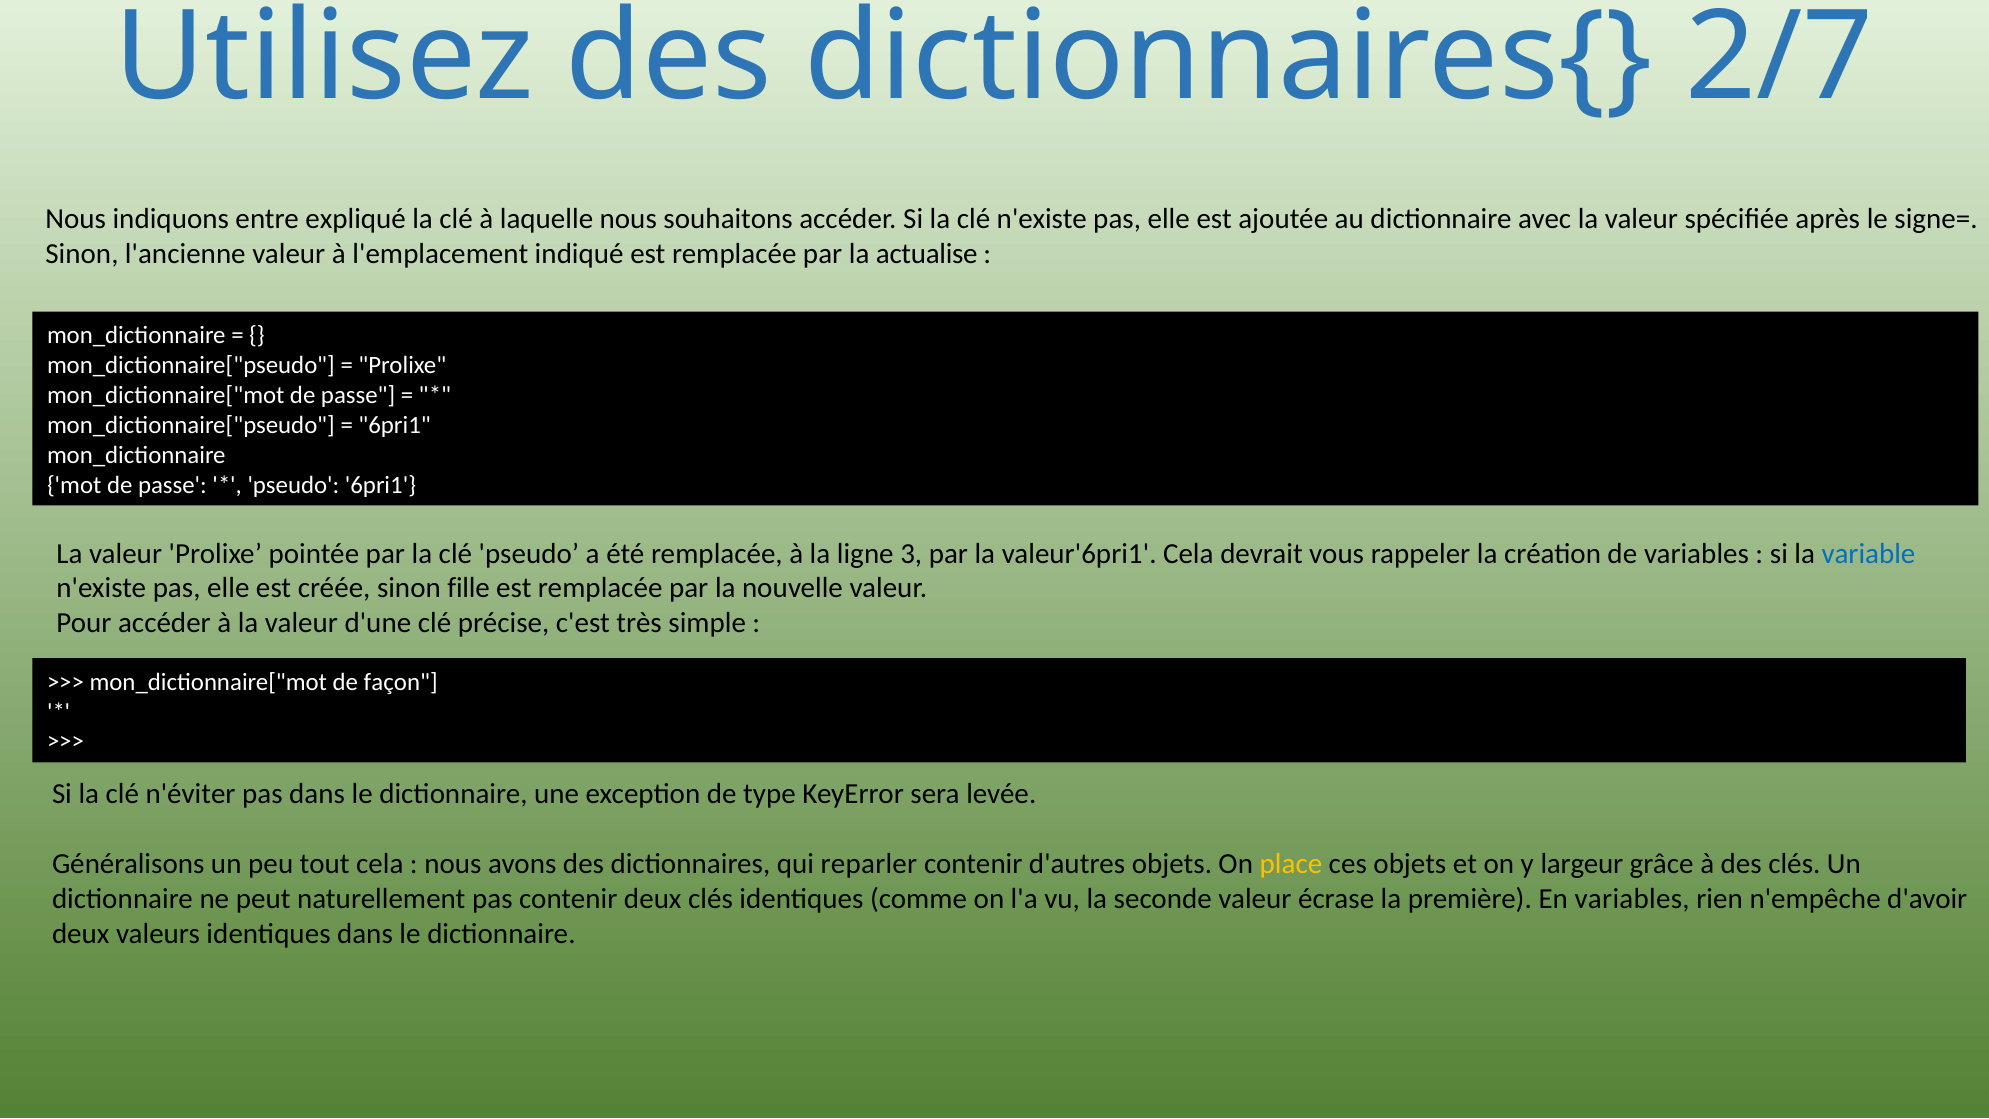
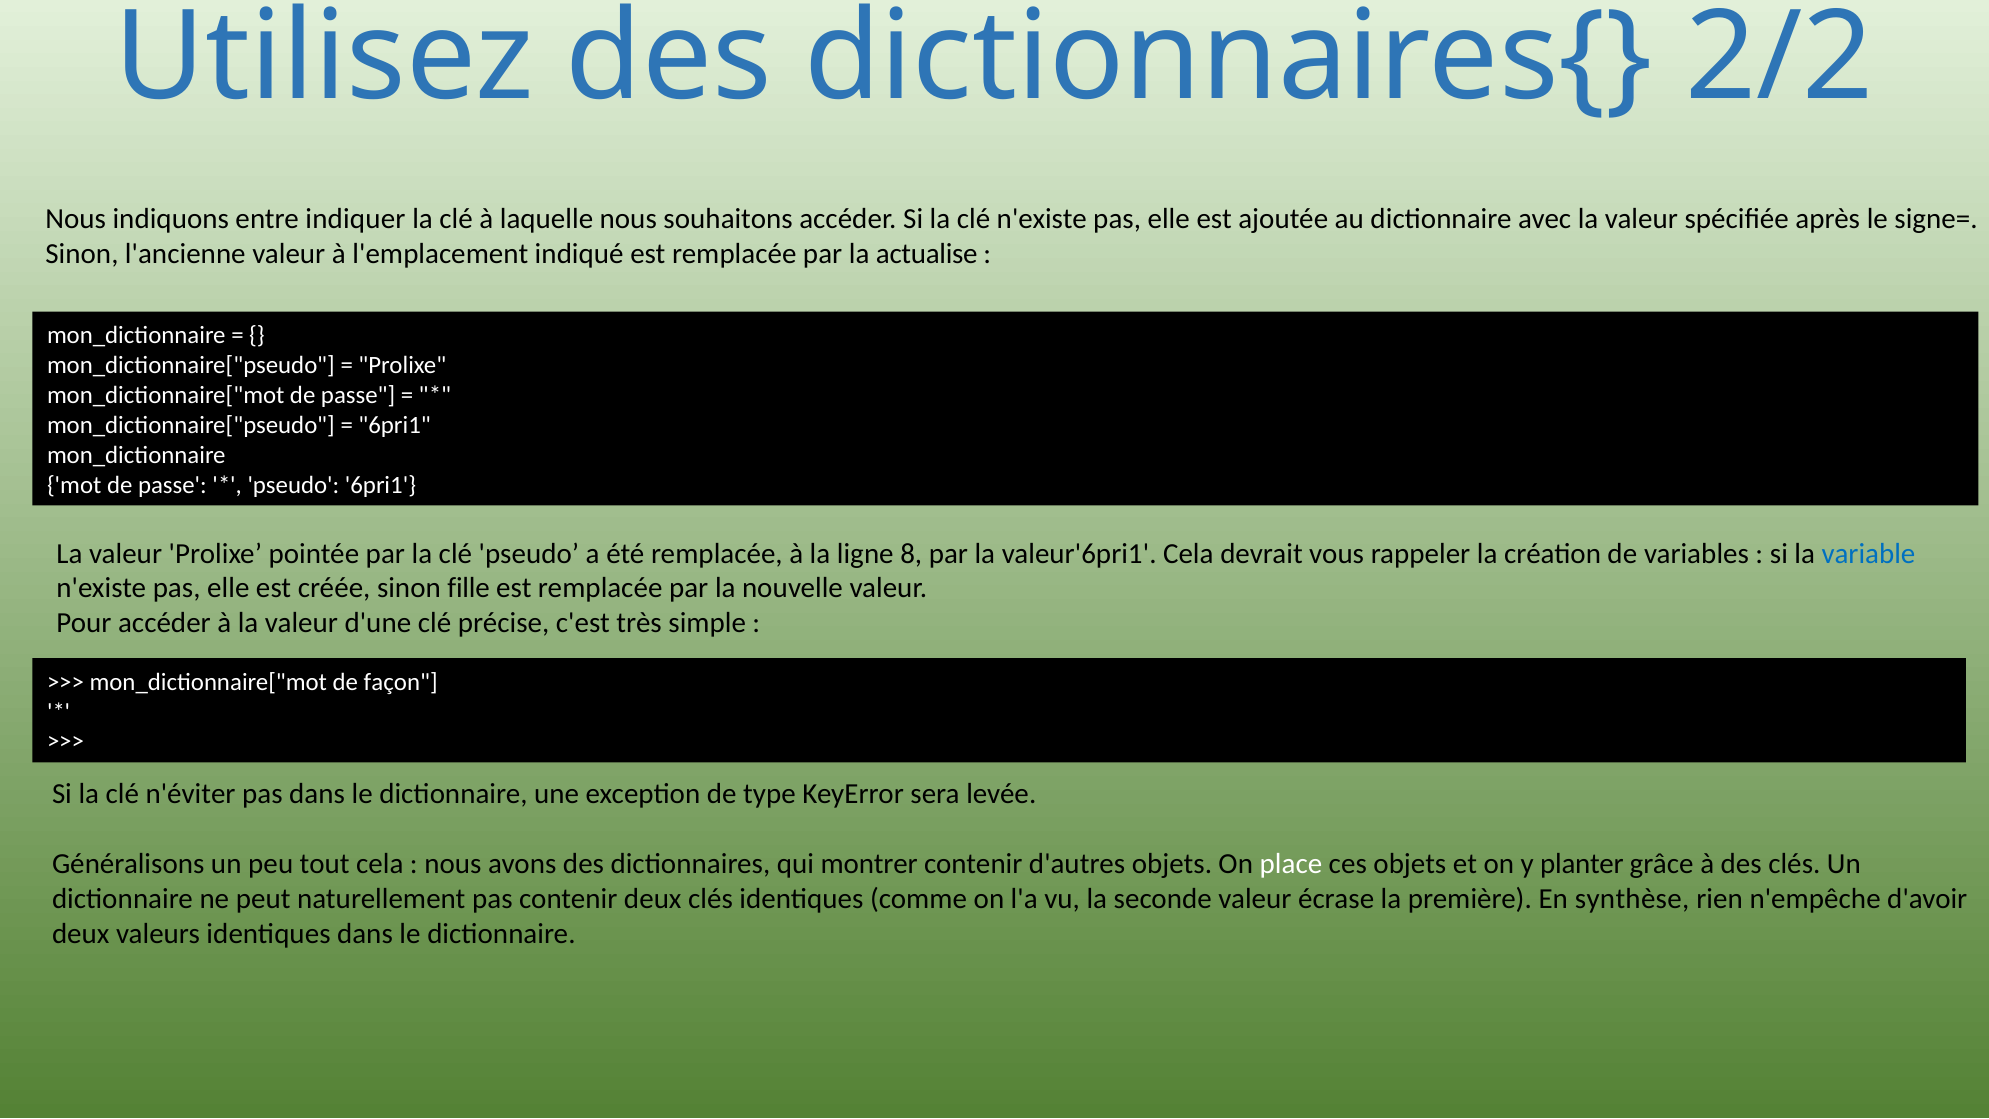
2/7: 2/7 -> 2/2 (1780, 57)
expliqué: expliqué -> indiquer (356, 219)
3: 3 -> 8 (911, 553)
reparler: reparler -> montrer (869, 864)
place colour: yellow -> white (1291, 864)
largeur: largeur -> planter (1582, 864)
En variables: variables -> synthèse (1632, 899)
